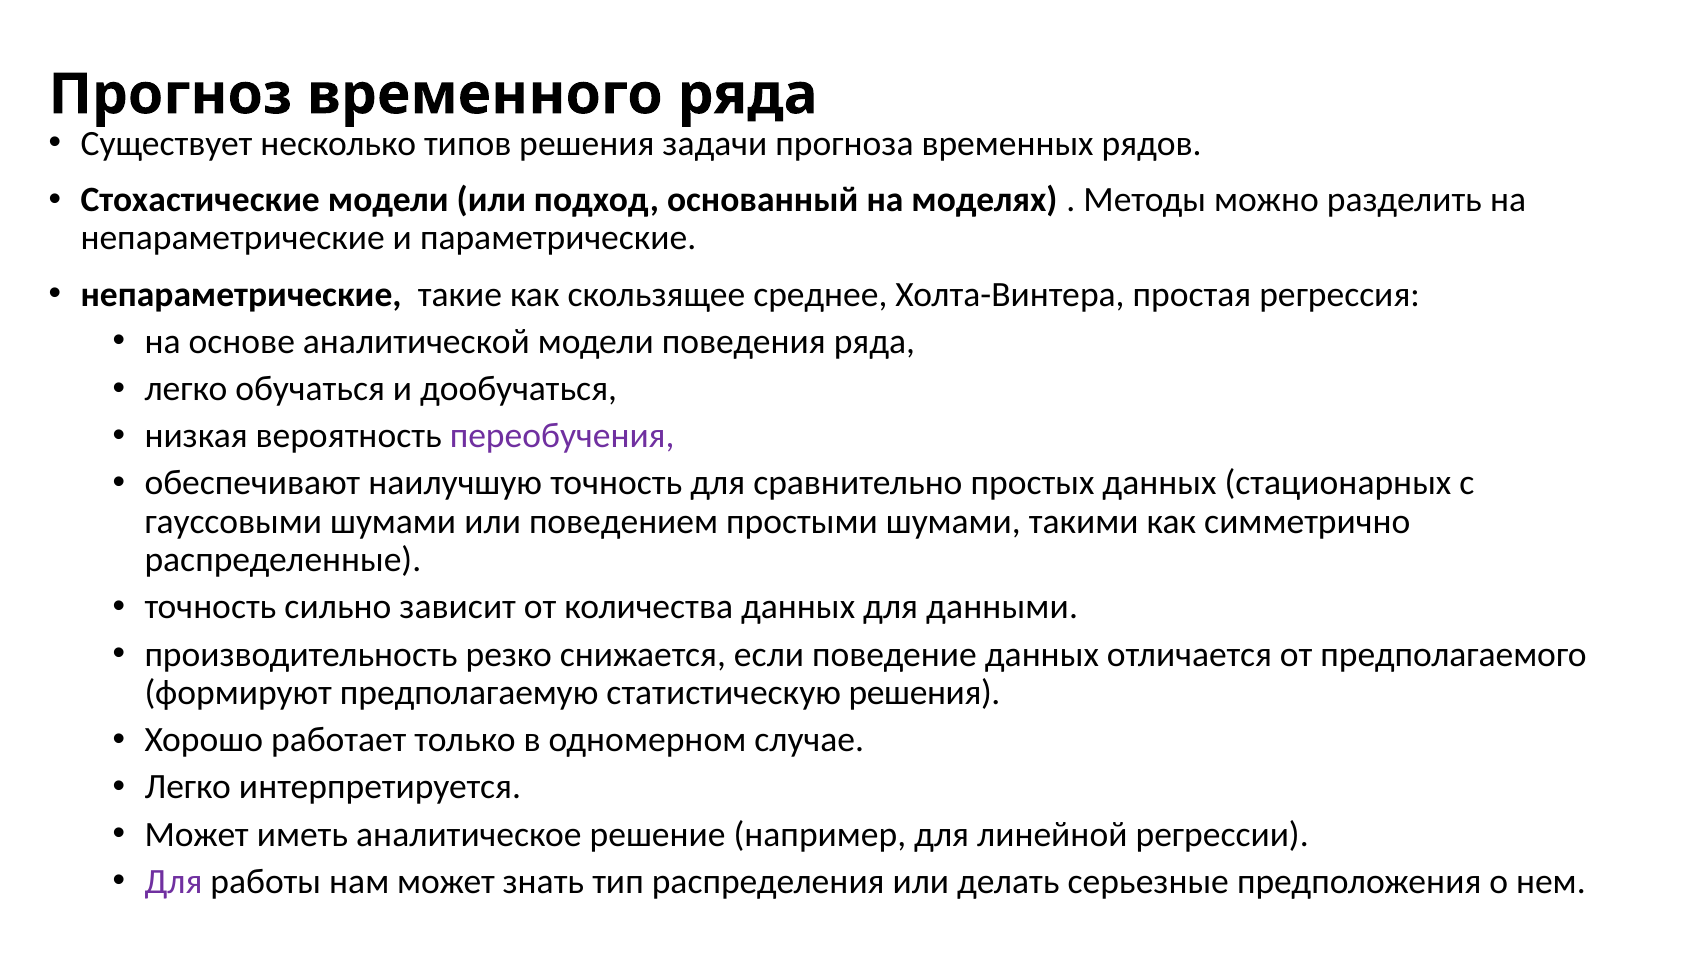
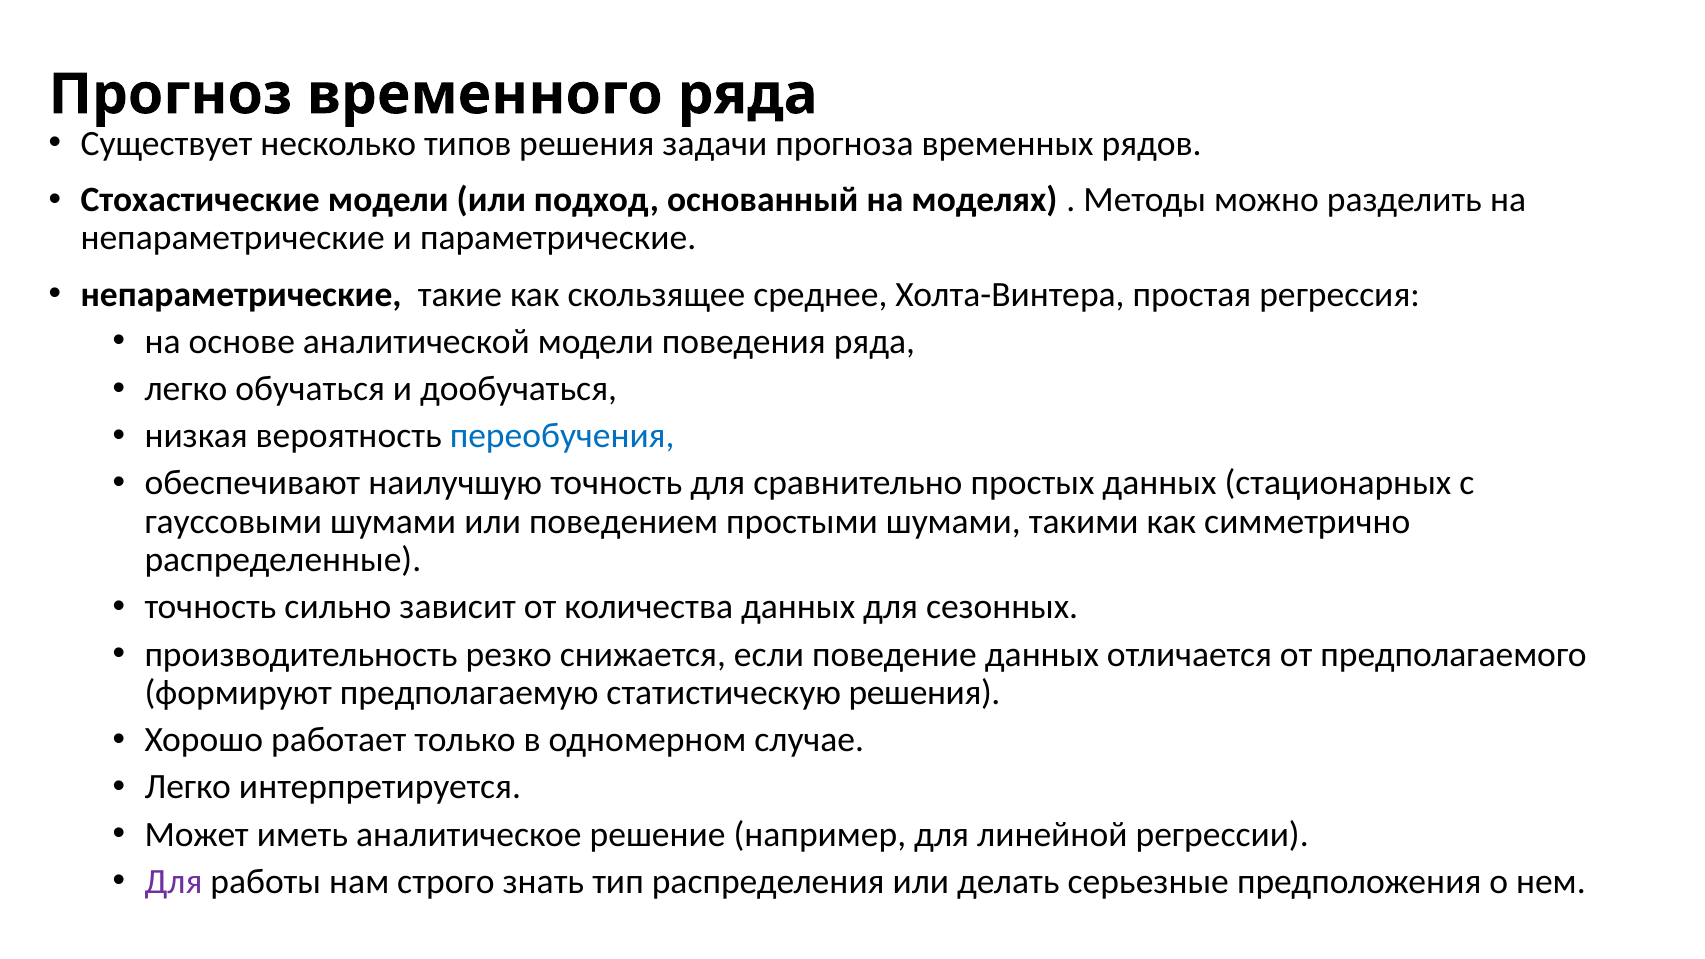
переобучения colour: purple -> blue (562, 436)
данными: данными -> сезонных (1002, 607)
нам может: может -> строго (446, 882)
